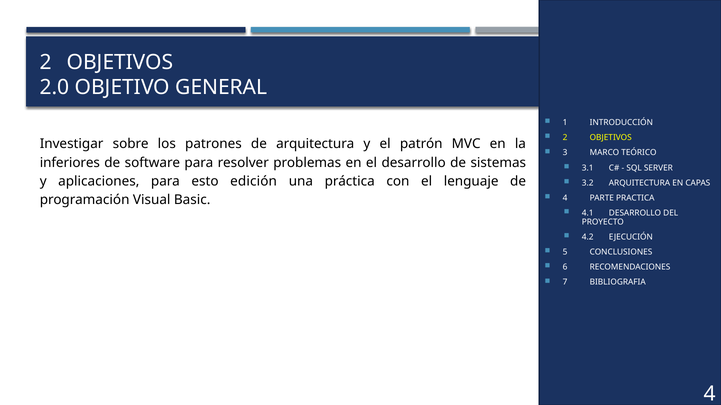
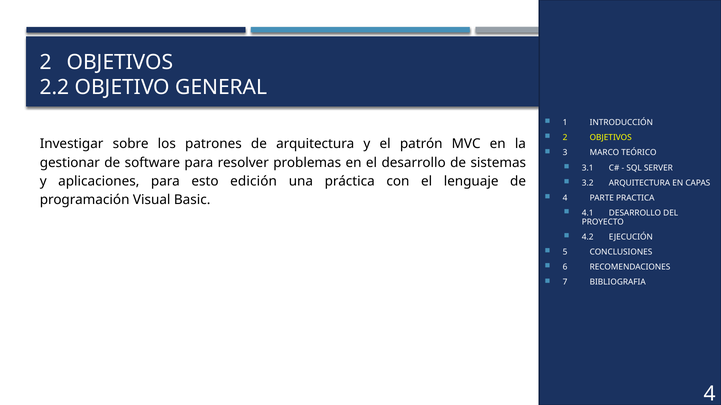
2.0: 2.0 -> 2.2 (55, 88)
inferiores: inferiores -> gestionar (70, 163)
